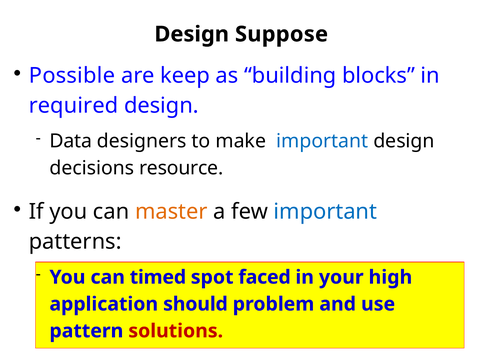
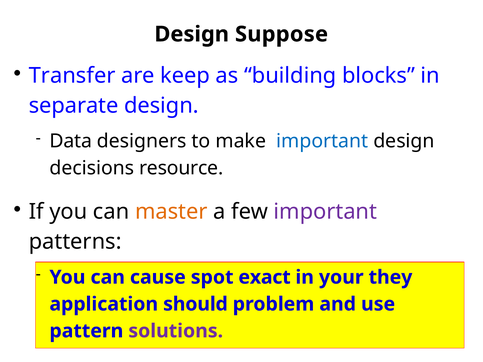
Possible: Possible -> Transfer (72, 76)
required: required -> separate (74, 106)
important colour: blue -> purple (325, 212)
timed: timed -> cause (158, 277)
faced: faced -> exact (265, 277)
high: high -> they (390, 277)
solutions colour: red -> purple (176, 331)
